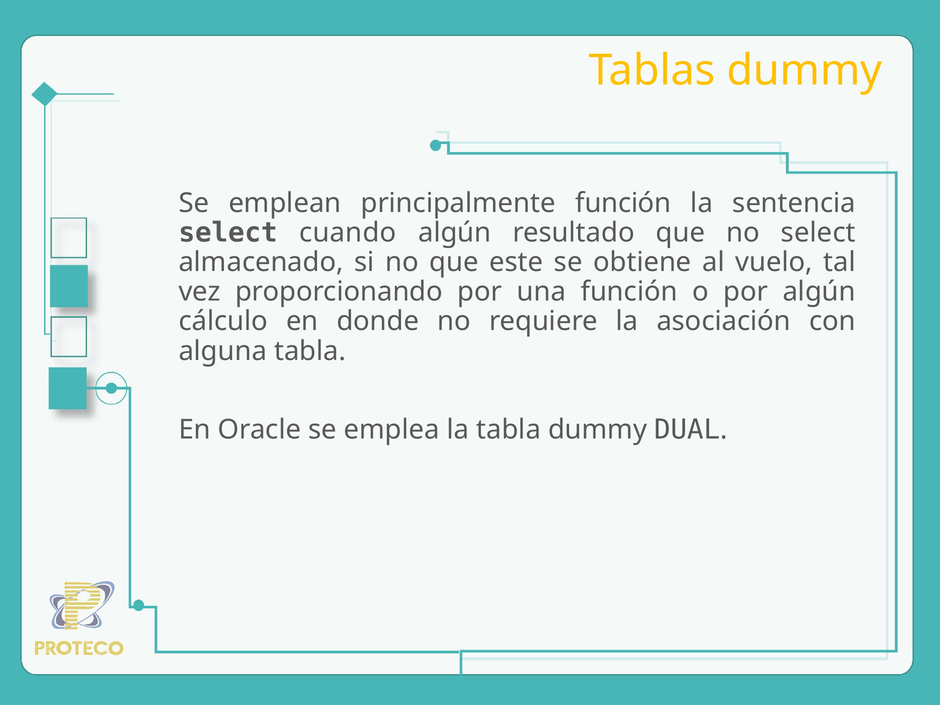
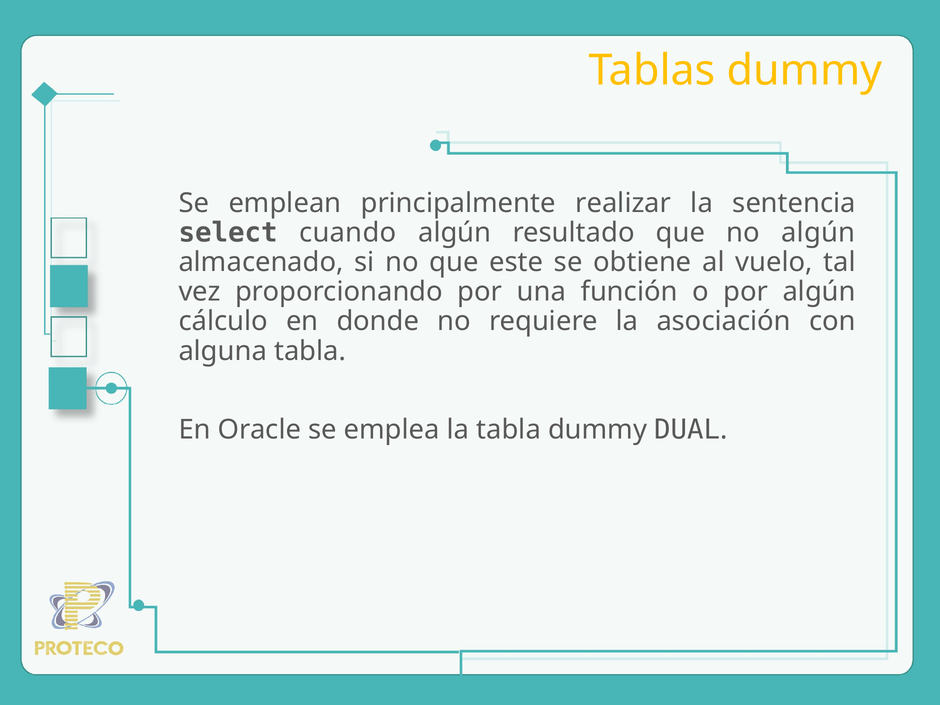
principalmente función: función -> realizar (623, 203)
no select: select -> algún (818, 233)
